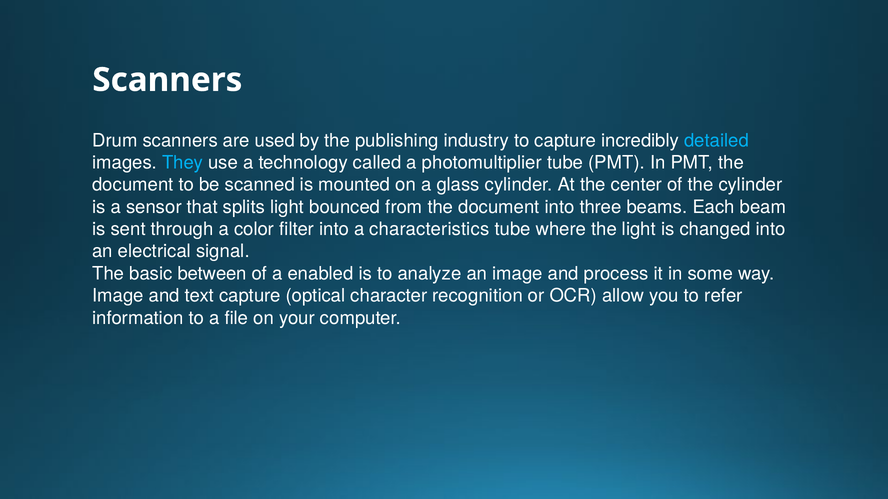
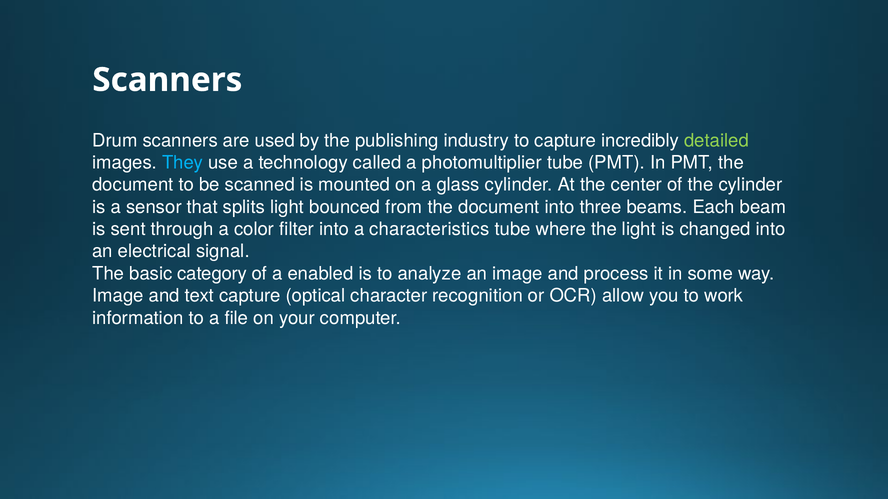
detailed colour: light blue -> light green (717, 141)
between: between -> category (212, 274)
refer: refer -> work (724, 296)
